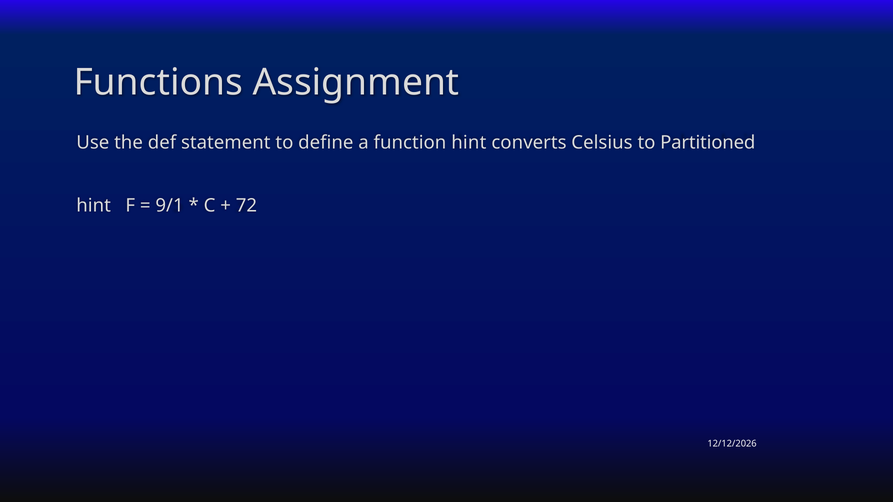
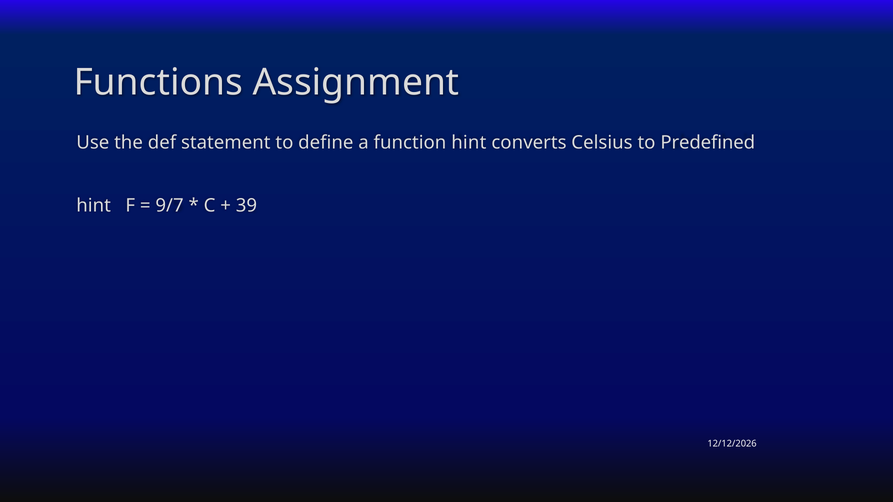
Partitioned: Partitioned -> Predefined (708, 143)
9/1: 9/1 -> 9/7 (170, 206)
72: 72 -> 39 (246, 206)
